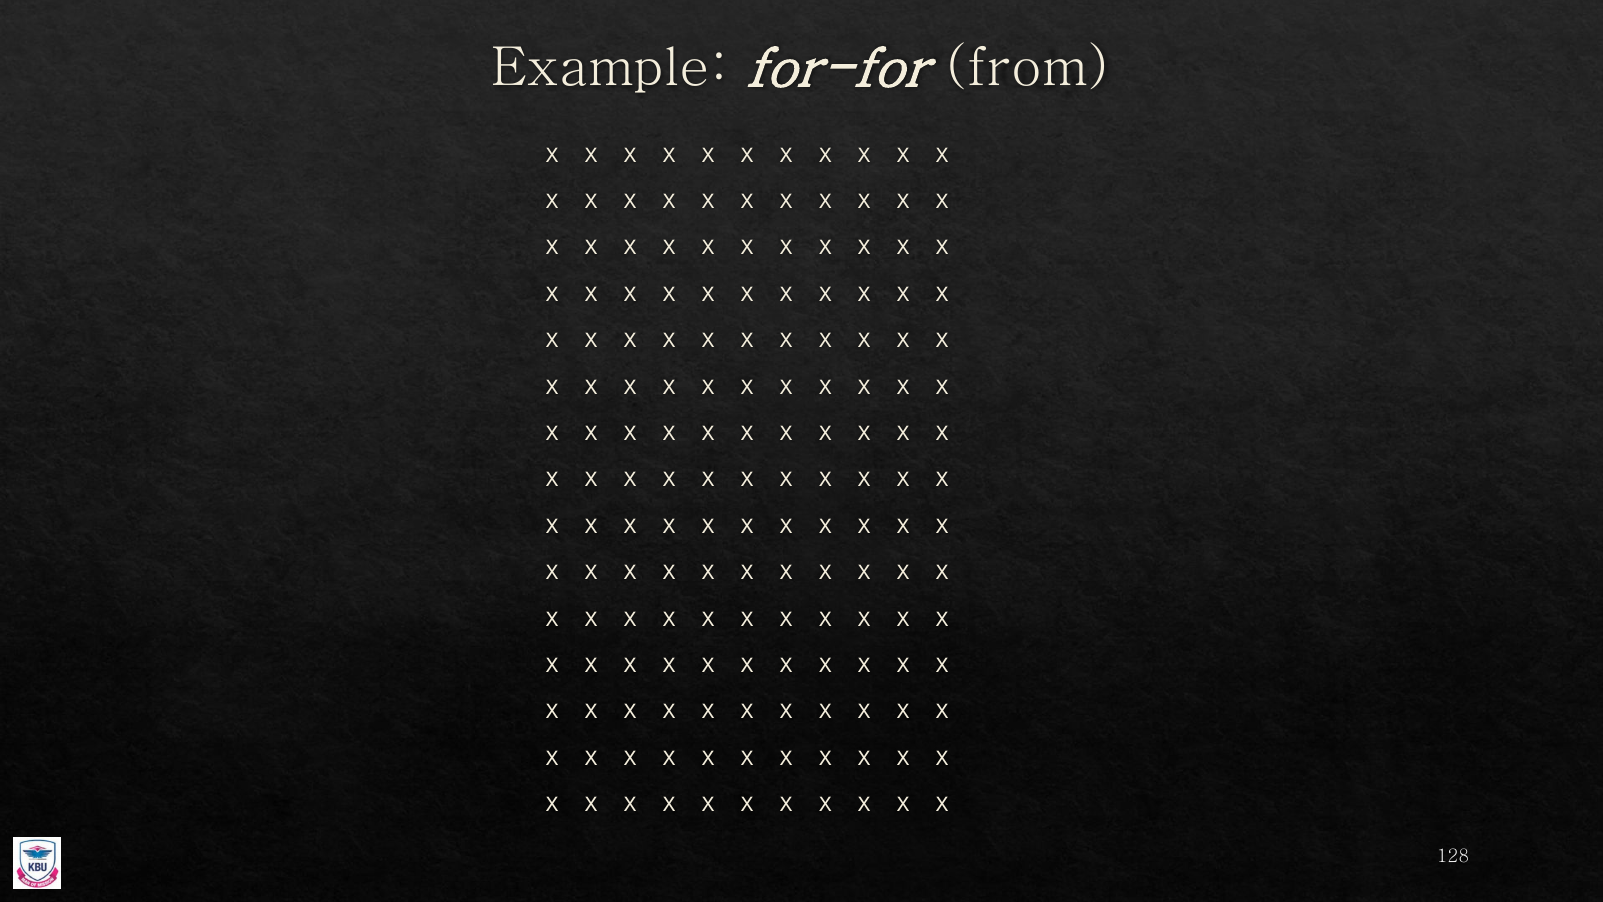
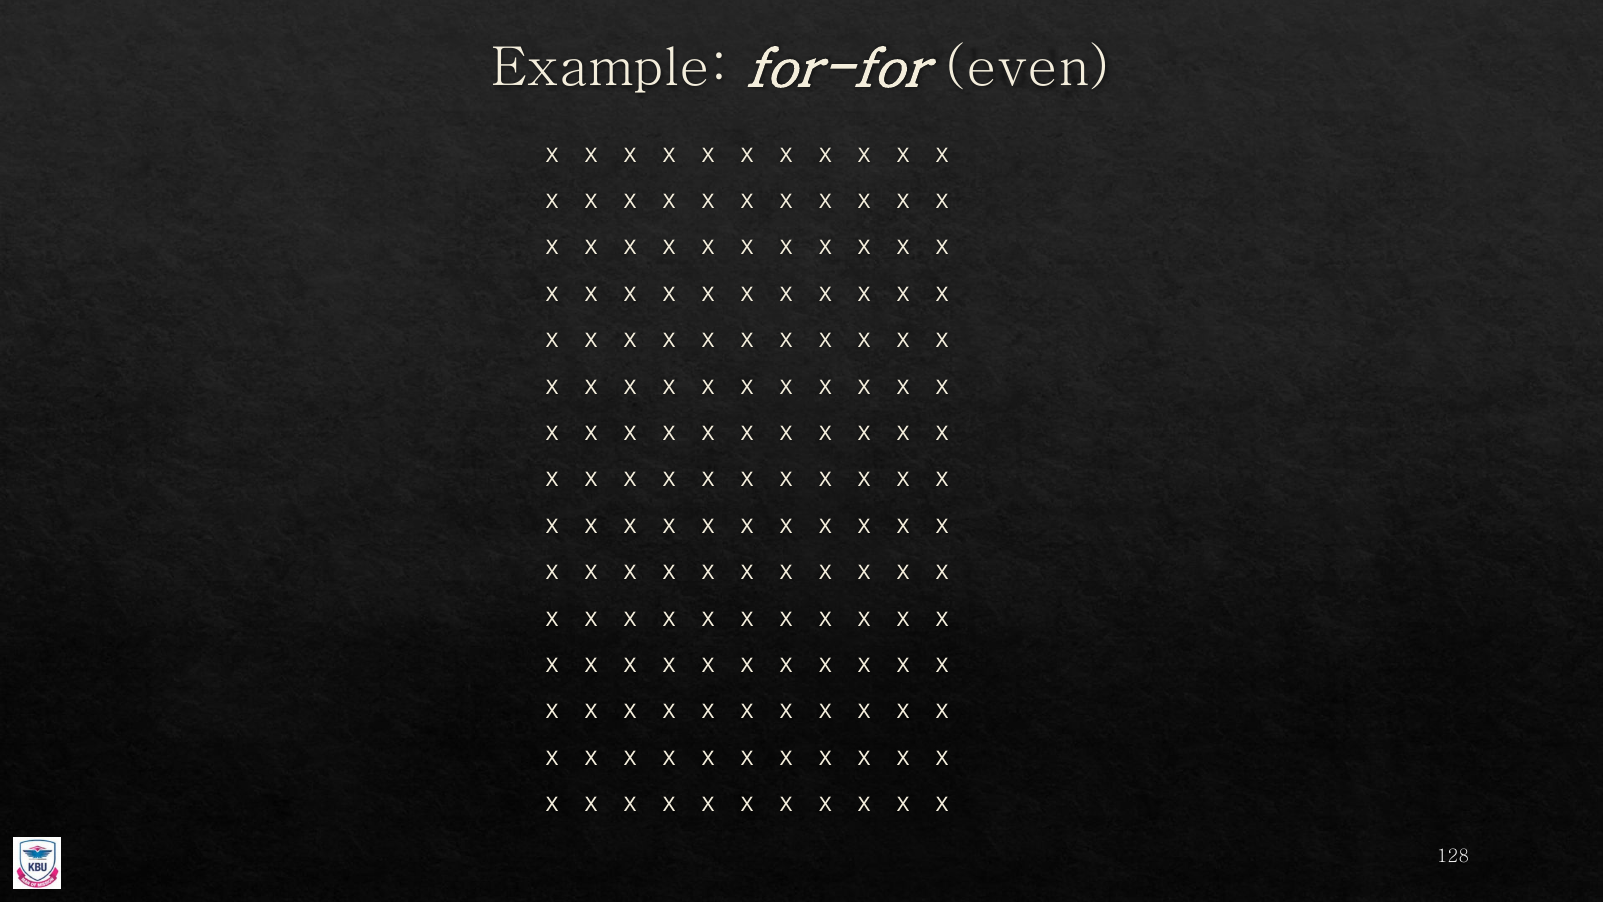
from: from -> even (1028, 68)
